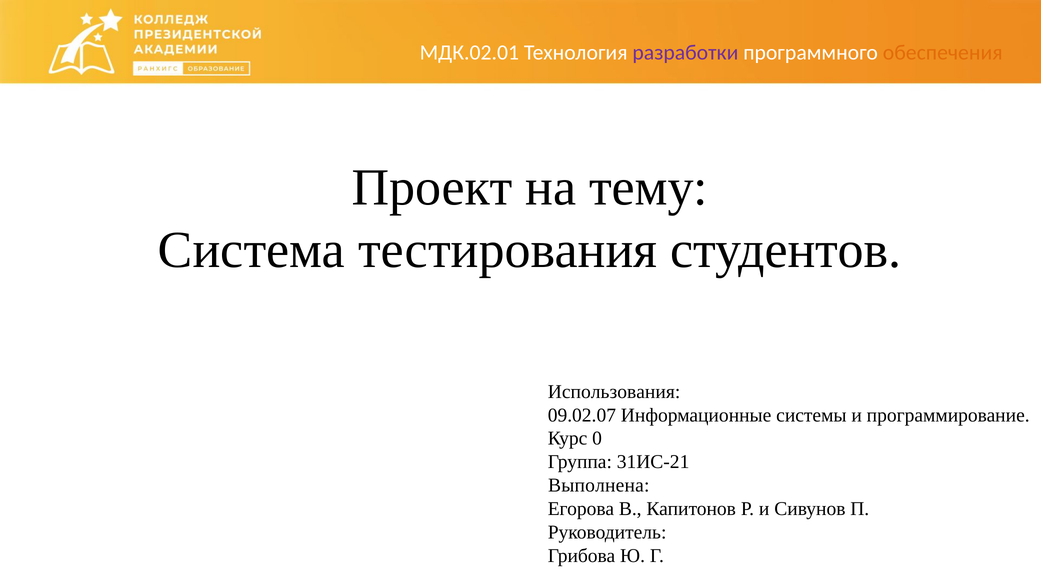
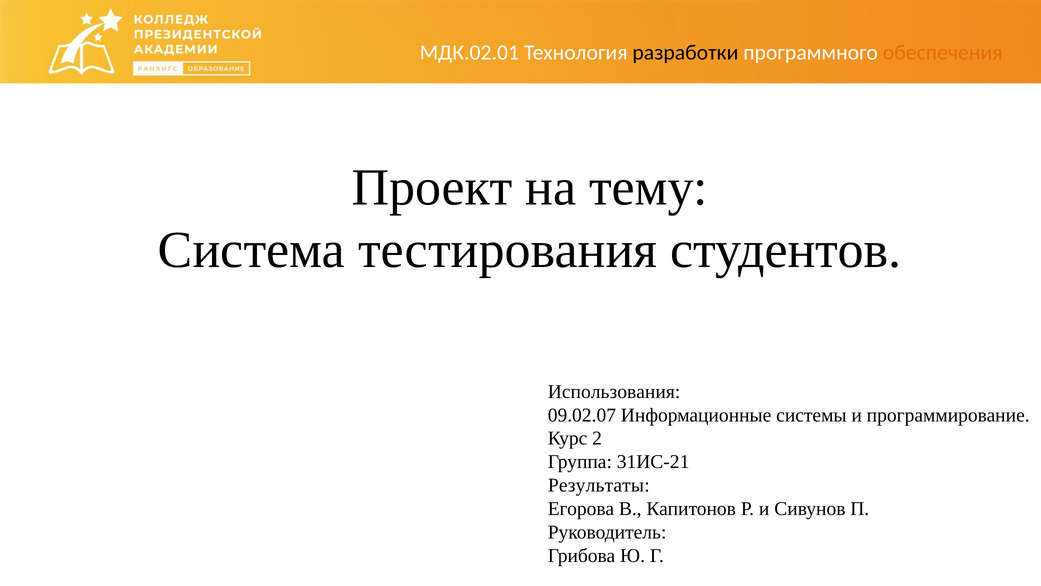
разработки colour: purple -> black (685, 53)
0: 0 -> 2 (597, 438)
Выполнена: Выполнена -> Результаты (599, 485)
